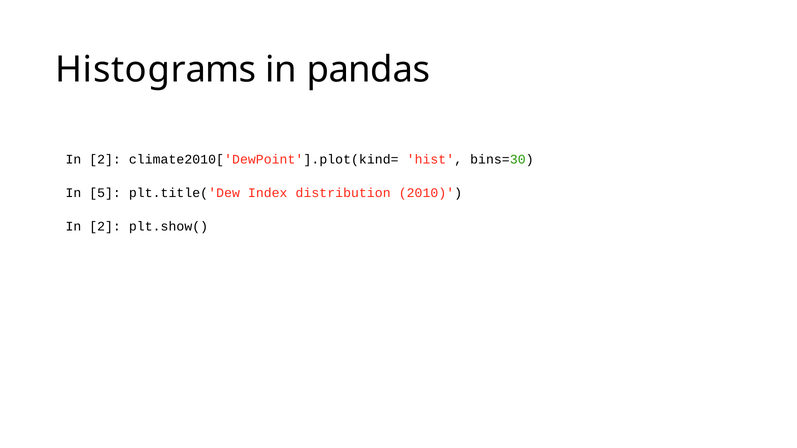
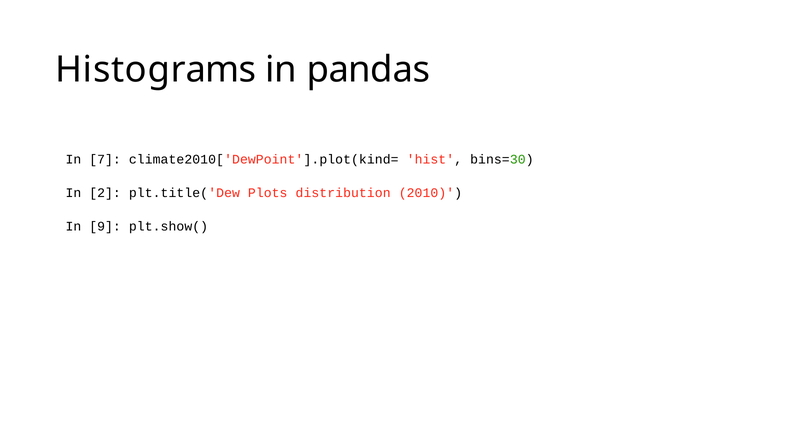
2: 2 -> 7 (105, 160)
5: 5 -> 2 (105, 193)
Index: Index -> Plots (268, 193)
2: 2 -> 9 (105, 227)
